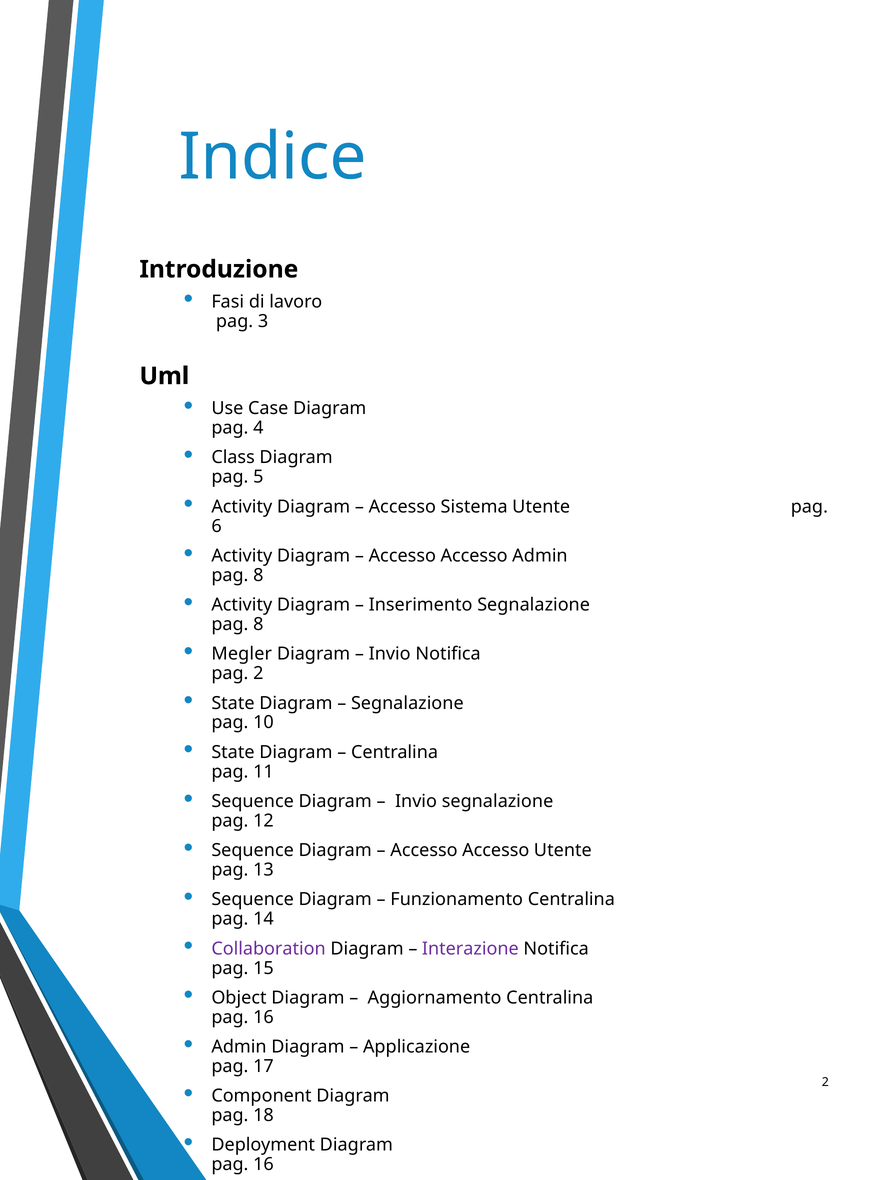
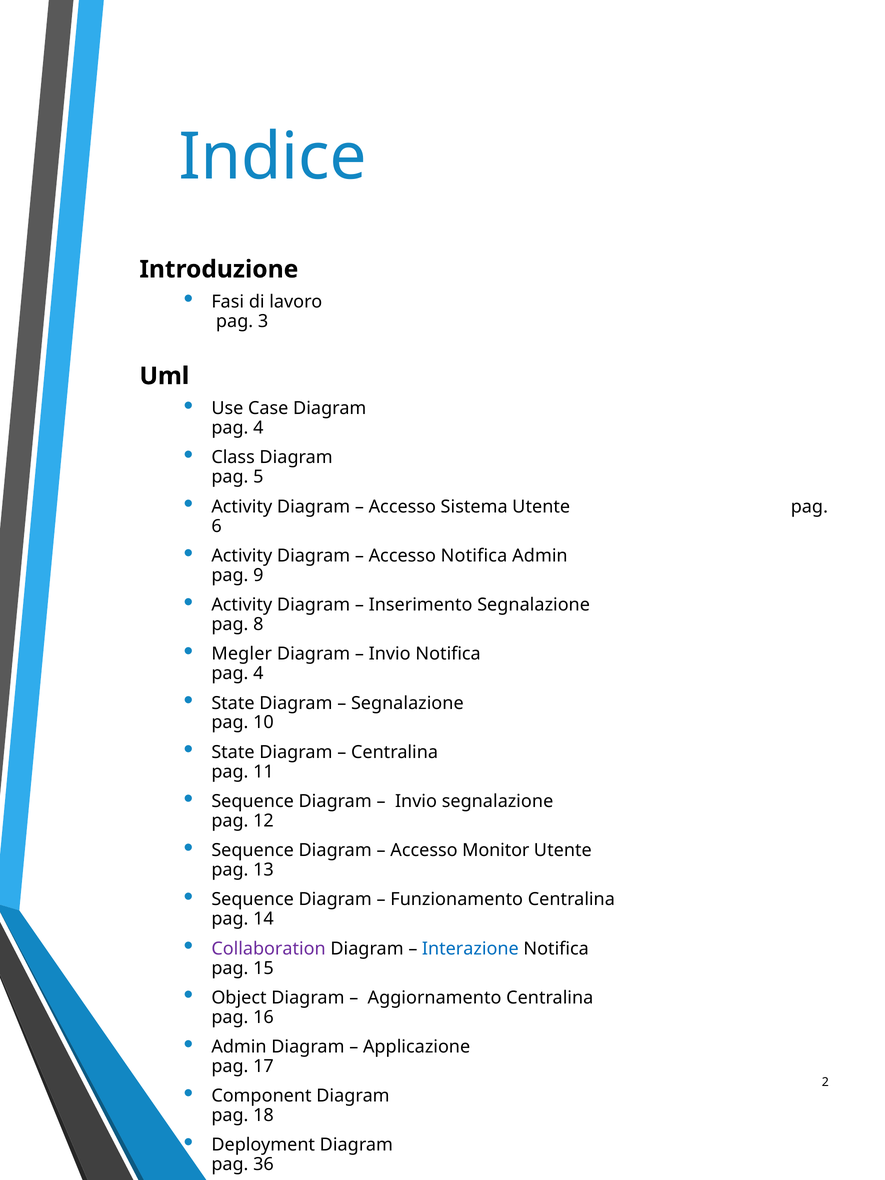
Accesso: Accesso -> Notifica (474, 556)
8: 8 -> 9 (258, 575)
2: 2 -> 4 (258, 673)
Accesso: Accesso -> Monitor (496, 850)
Interazione colour: purple -> blue (470, 949)
16: 16 -> 36 (264, 1164)
